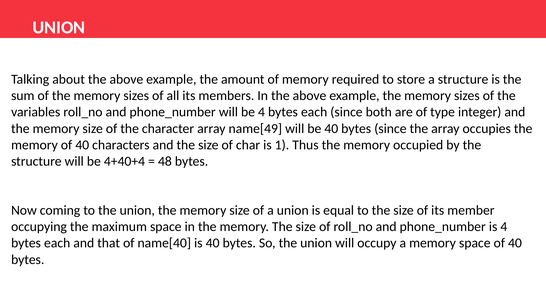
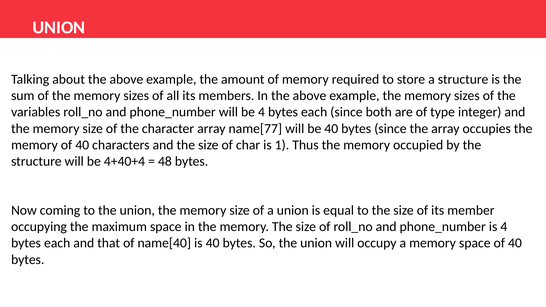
name[49: name[49 -> name[77 (255, 129)
